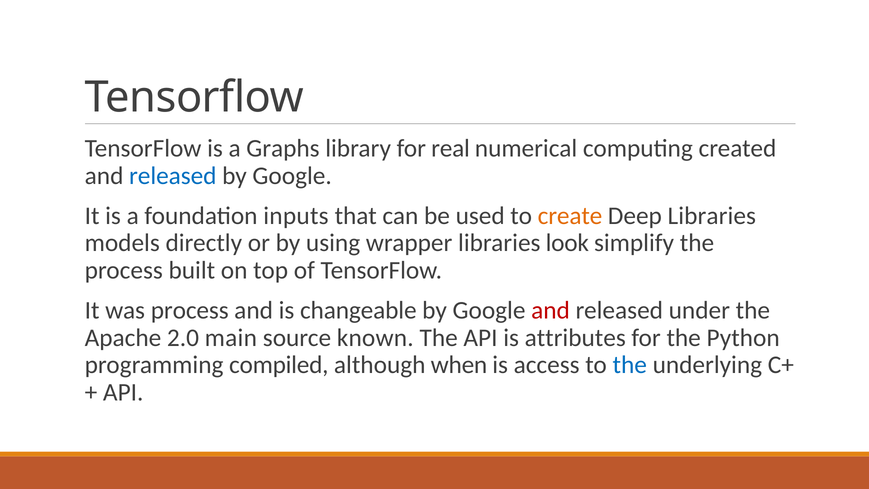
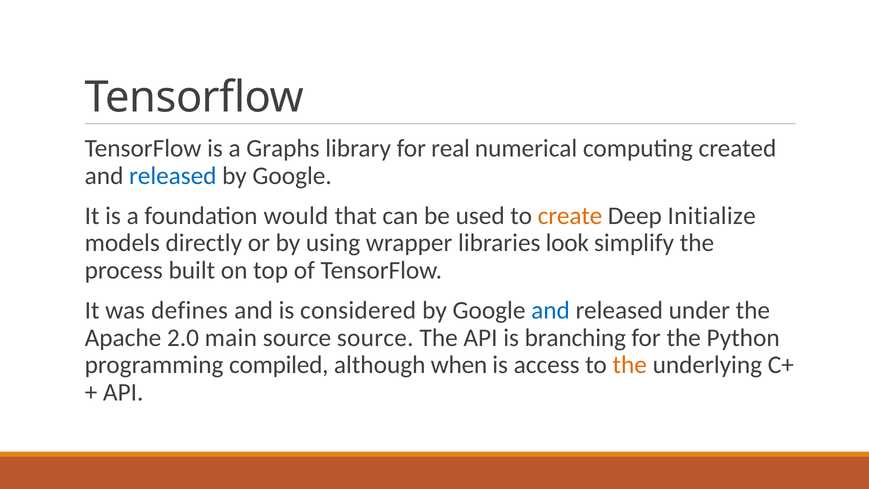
inputs: inputs -> would (296, 216)
Deep Libraries: Libraries -> Initialize (712, 216)
was process: process -> defines (190, 310)
changeable: changeable -> considered (358, 310)
and colour: red -> blue (551, 310)
source known: known -> source (375, 338)
attributes: attributes -> branching (575, 338)
the colour: blue -> orange (630, 365)
